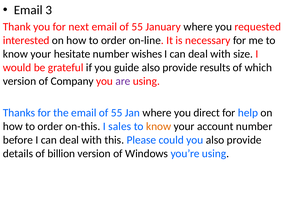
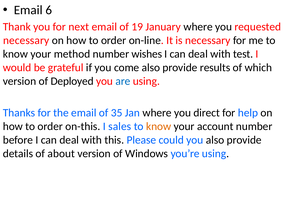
3: 3 -> 6 (49, 10)
55: 55 -> 19 (137, 27)
interested: interested -> necessary (26, 40)
hesitate: hesitate -> method (72, 54)
size: size -> test (243, 54)
guide: guide -> come (127, 68)
Company: Company -> Deployed (72, 81)
are colour: purple -> blue (123, 81)
the email of 55: 55 -> 35 (117, 113)
billion: billion -> about (61, 154)
